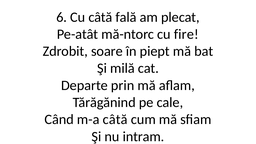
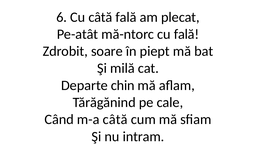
cu fire: fire -> fală (186, 34)
prin: prin -> chin (123, 85)
